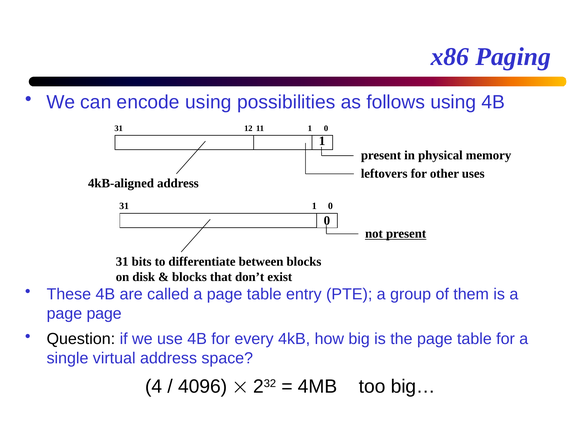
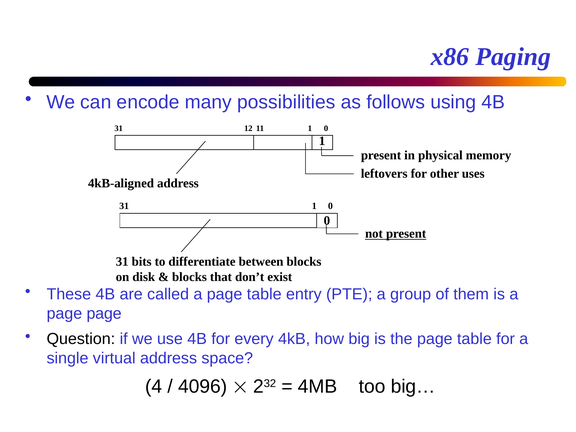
encode using: using -> many (208, 102)
